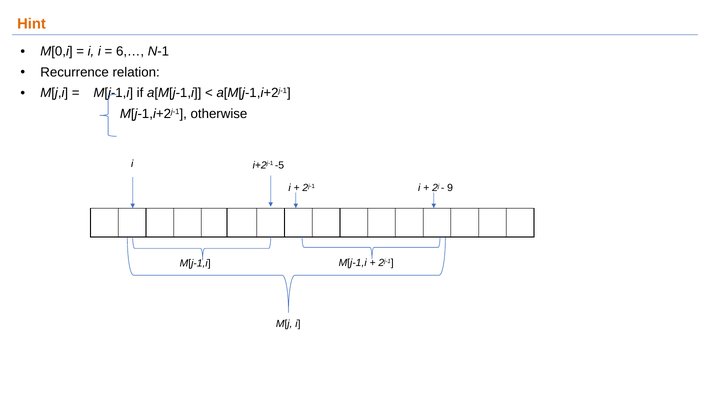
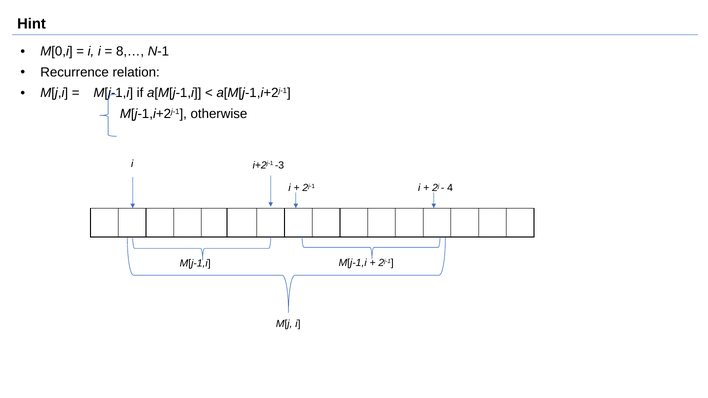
Hint colour: orange -> black (31, 24)
6,…: 6,… -> 8,… (130, 51)
-5: -5 -> -3 (280, 165)
9: 9 -> 4 (450, 188)
